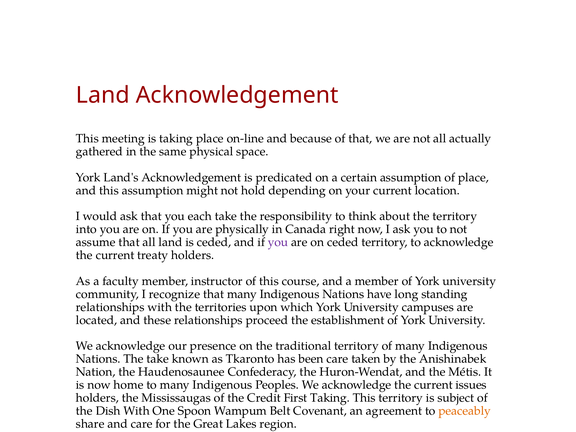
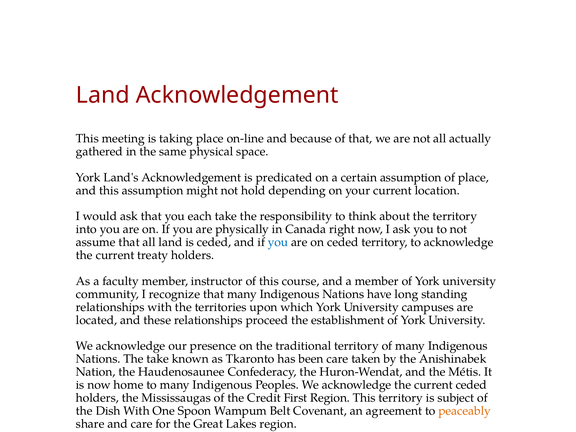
you colour: purple -> blue (278, 242)
current issues: issues -> ceded (471, 385)
First Taking: Taking -> Region (330, 398)
